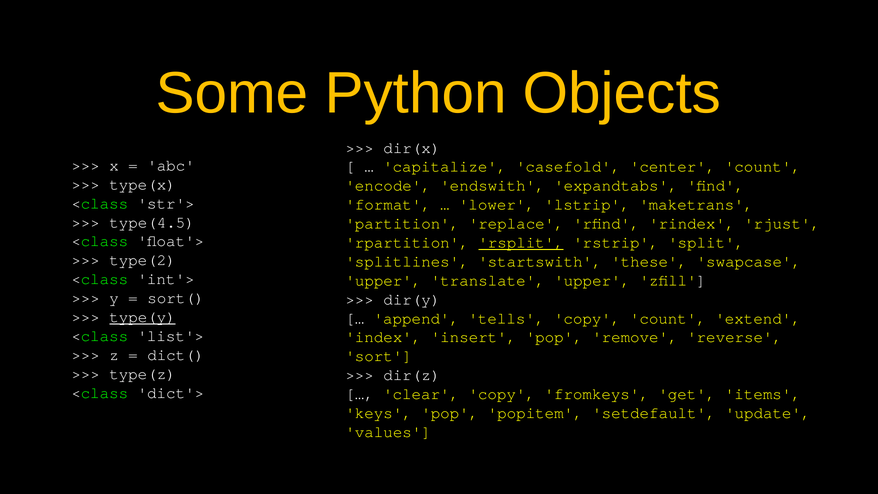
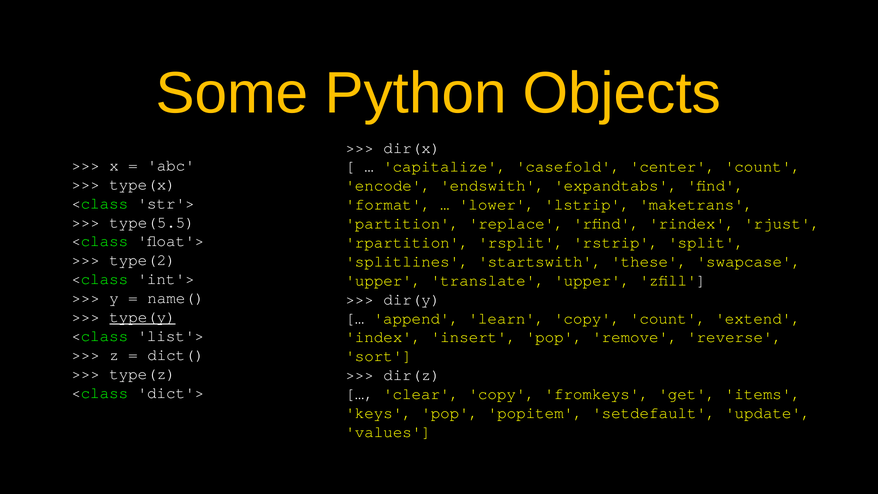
type(4.5: type(4.5 -> type(5.5 (152, 222)
rsplit underline: present -> none (521, 242)
sort(: sort( -> name( (176, 298)
tells: tells -> learn (506, 318)
